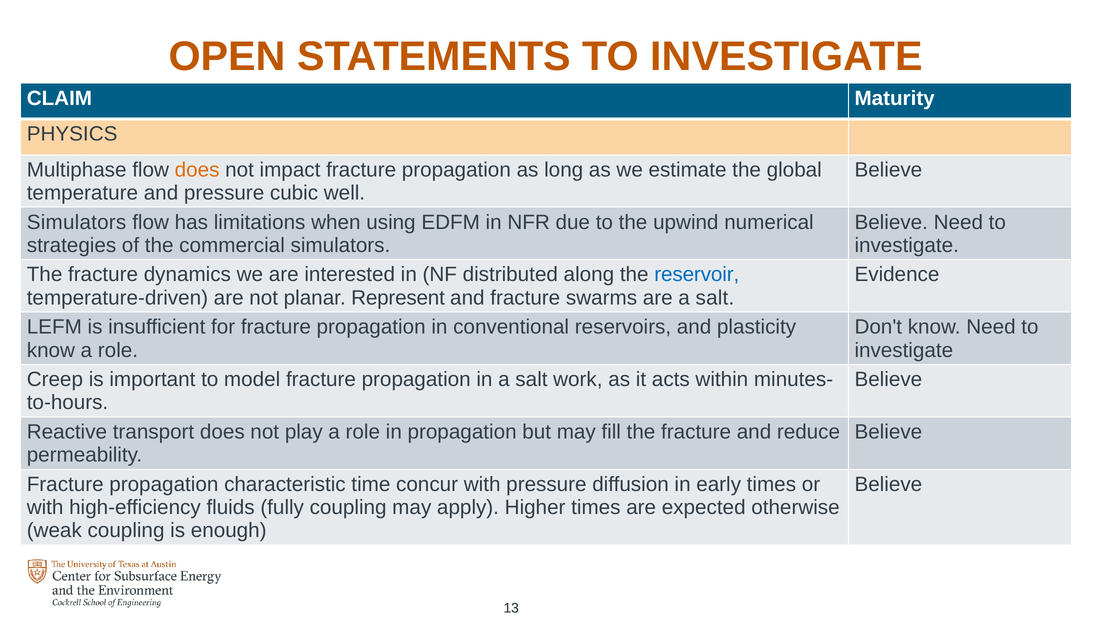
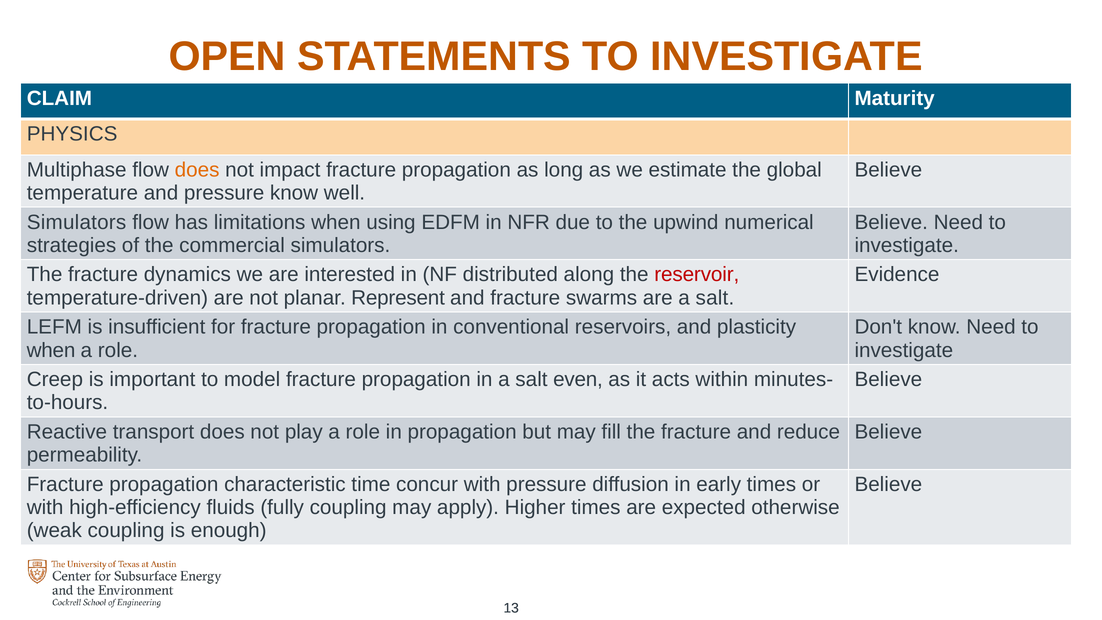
pressure cubic: cubic -> know (294, 193)
reservoir colour: blue -> red (697, 275)
know: know -> when (51, 350)
work: work -> even (578, 379)
